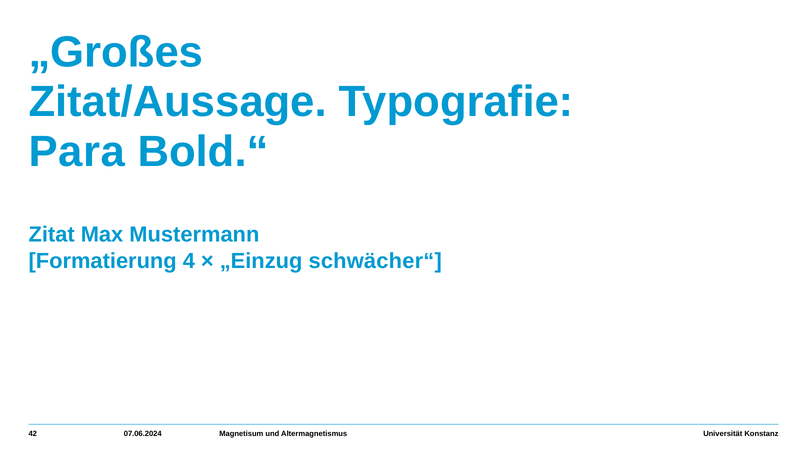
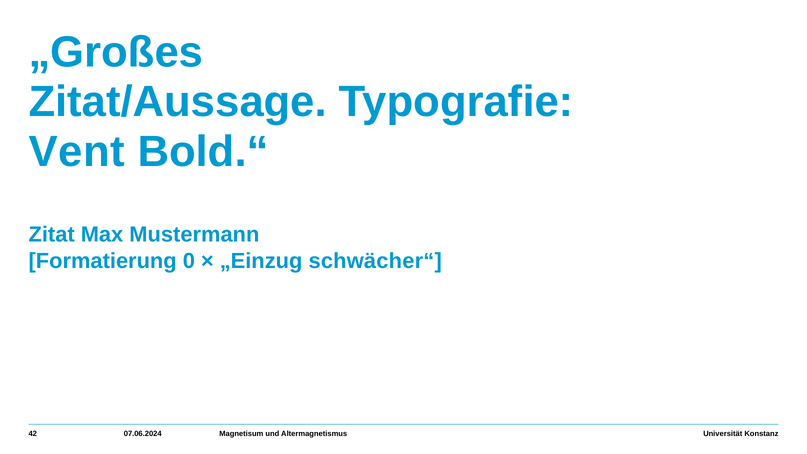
Para: Para -> Vent (77, 152)
4: 4 -> 0 (189, 261)
